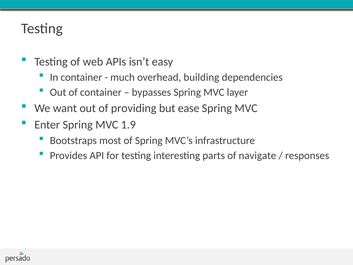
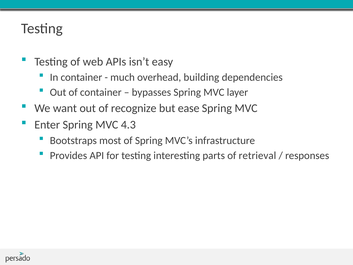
providing: providing -> recognize (134, 108)
1.9: 1.9 -> 4.3 (128, 125)
navigate: navigate -> retrieval (257, 155)
